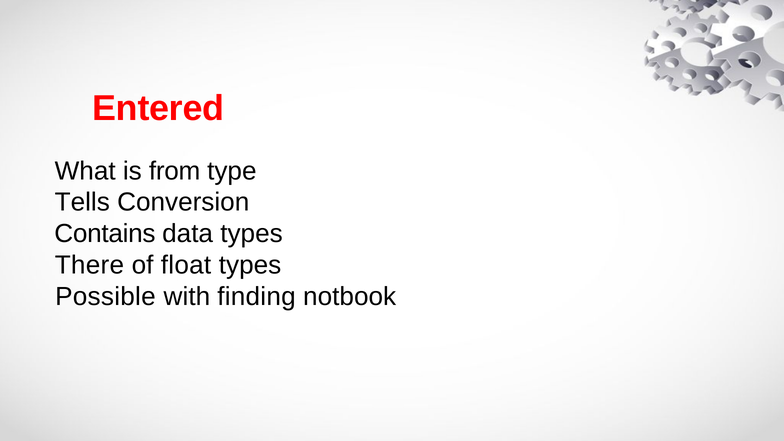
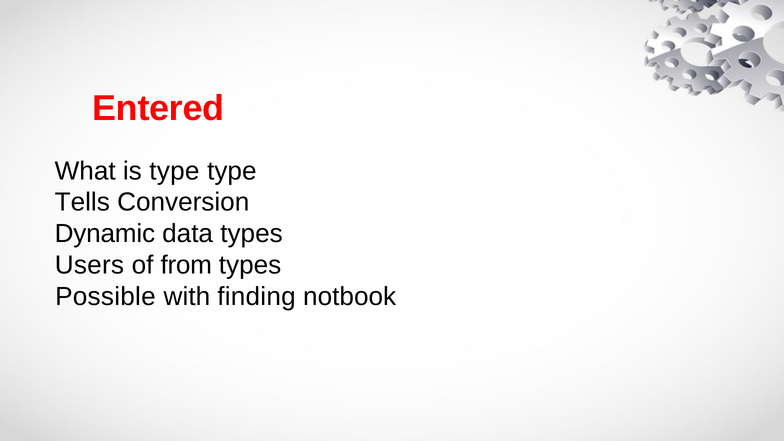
is from: from -> type (174, 171)
Contains: Contains -> Dynamic (105, 234)
There: There -> Users (89, 265)
float: float -> from (186, 265)
